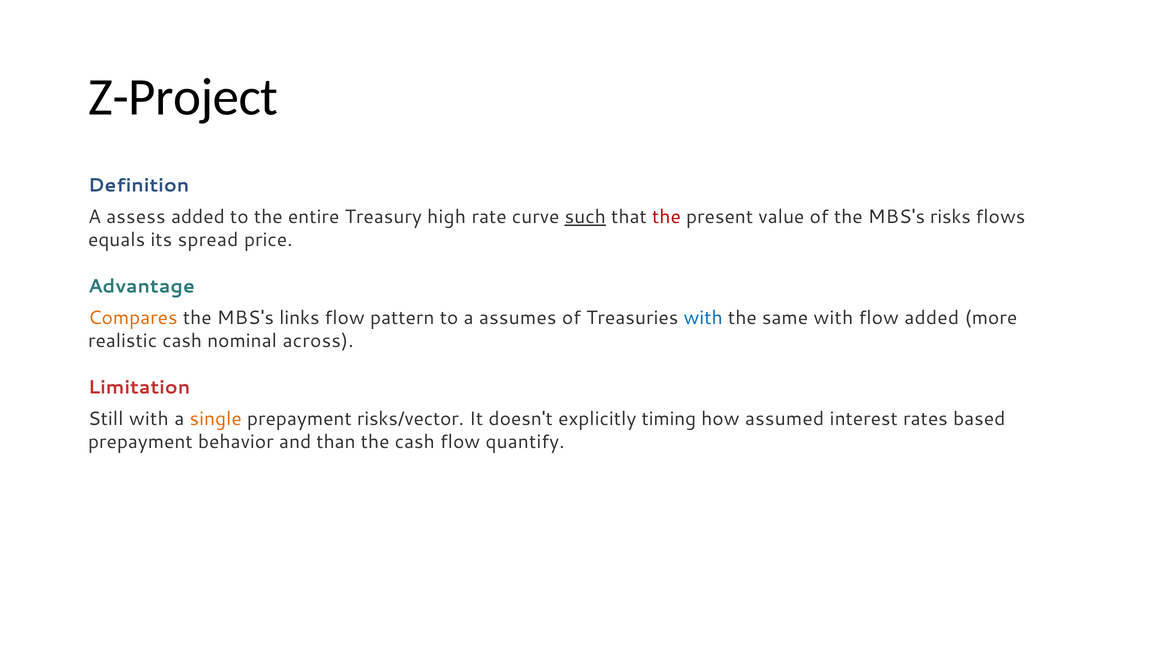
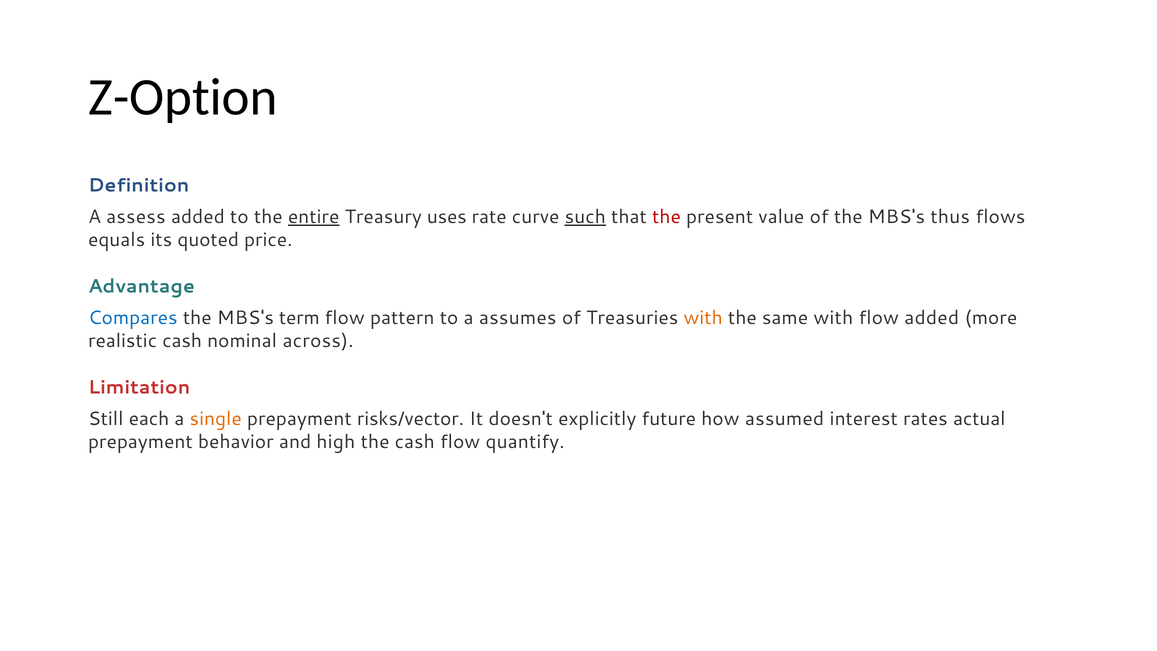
Z-Project: Z-Project -> Z-Option (183, 97)
entire underline: none -> present (314, 217)
high: high -> uses (447, 217)
risks: risks -> thus (950, 217)
spread: spread -> quoted (208, 240)
Compares colour: orange -> blue (133, 318)
links: links -> term (299, 318)
with colour: blue -> orange (703, 318)
Still with: with -> each (149, 419)
timing: timing -> future (669, 419)
based: based -> actual (979, 419)
than: than -> high (336, 442)
